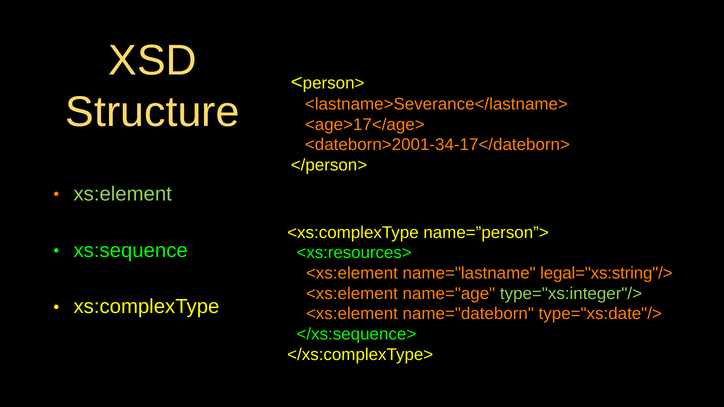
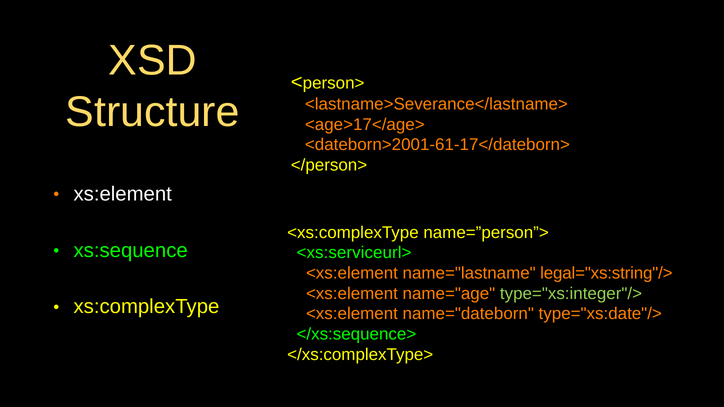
<dateborn>2001-34-17</dateborn>: <dateborn>2001-34-17</dateborn> -> <dateborn>2001-61-17</dateborn> (437, 145)
xs:element colour: light green -> white (123, 194)
<xs:resources>: <xs:resources> -> <xs:serviceurl> (354, 253)
